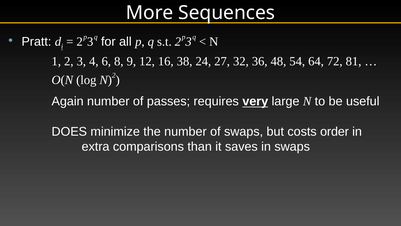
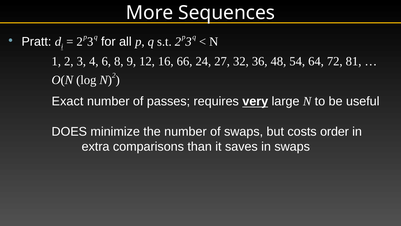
38: 38 -> 66 (185, 61)
Again: Again -> Exact (68, 101)
